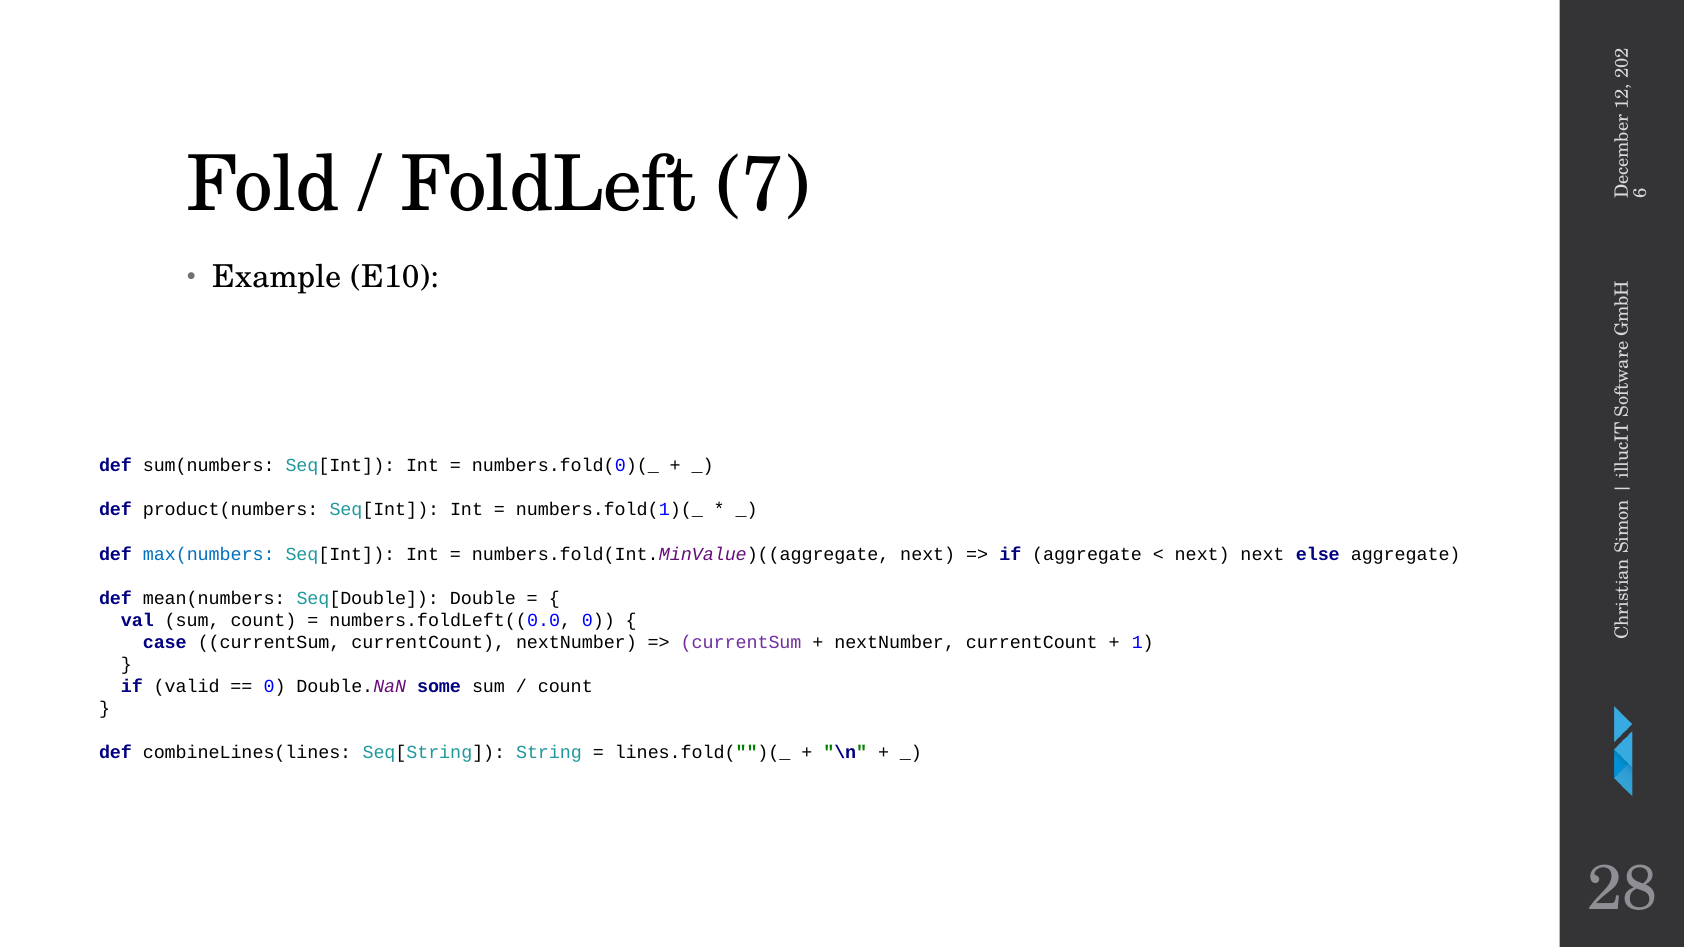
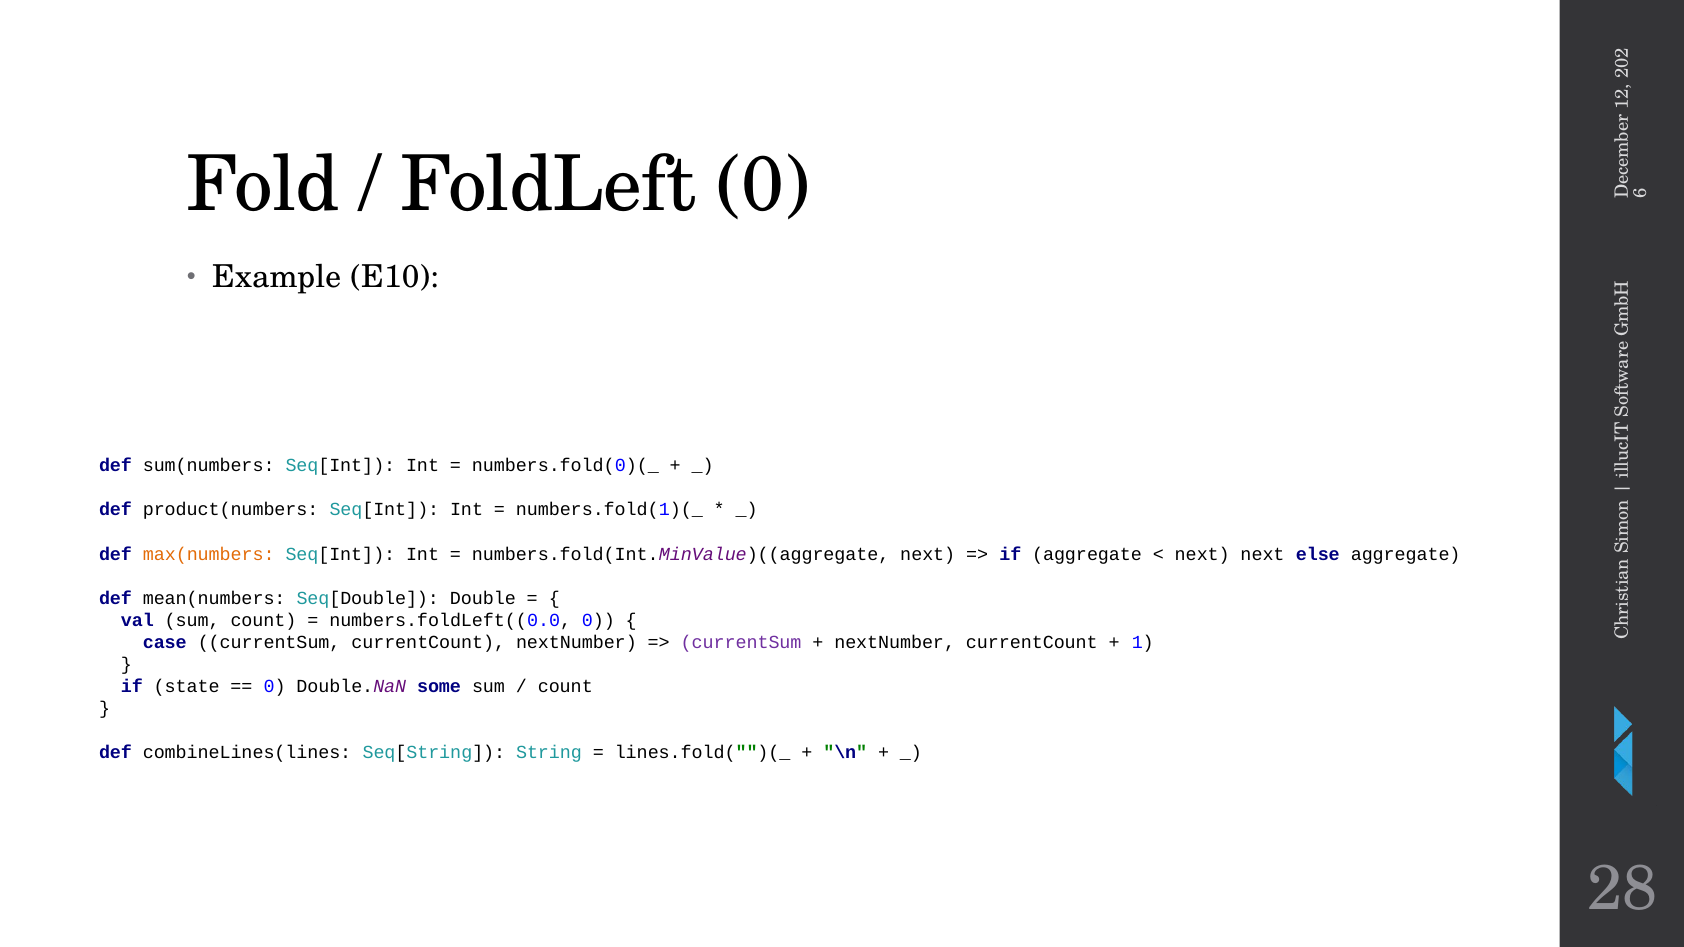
FoldLeft 7: 7 -> 0 (763, 185)
max(numbers colour: blue -> orange (209, 554)
valid: valid -> state (187, 687)
